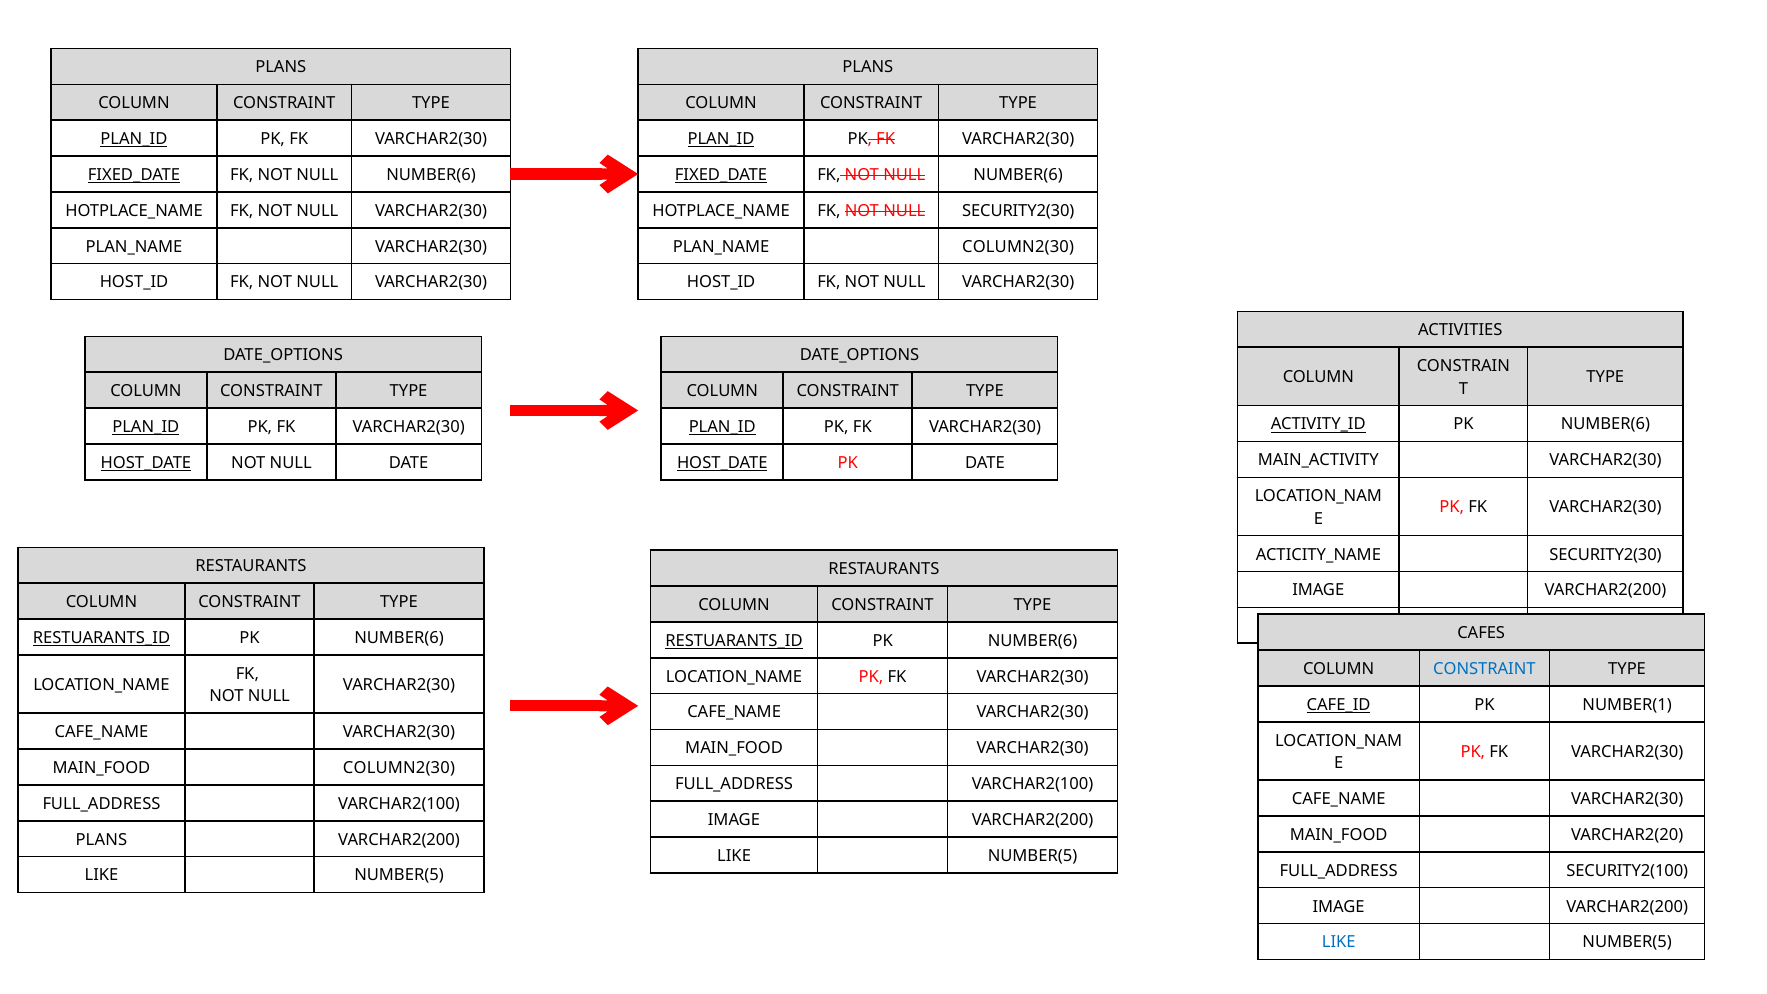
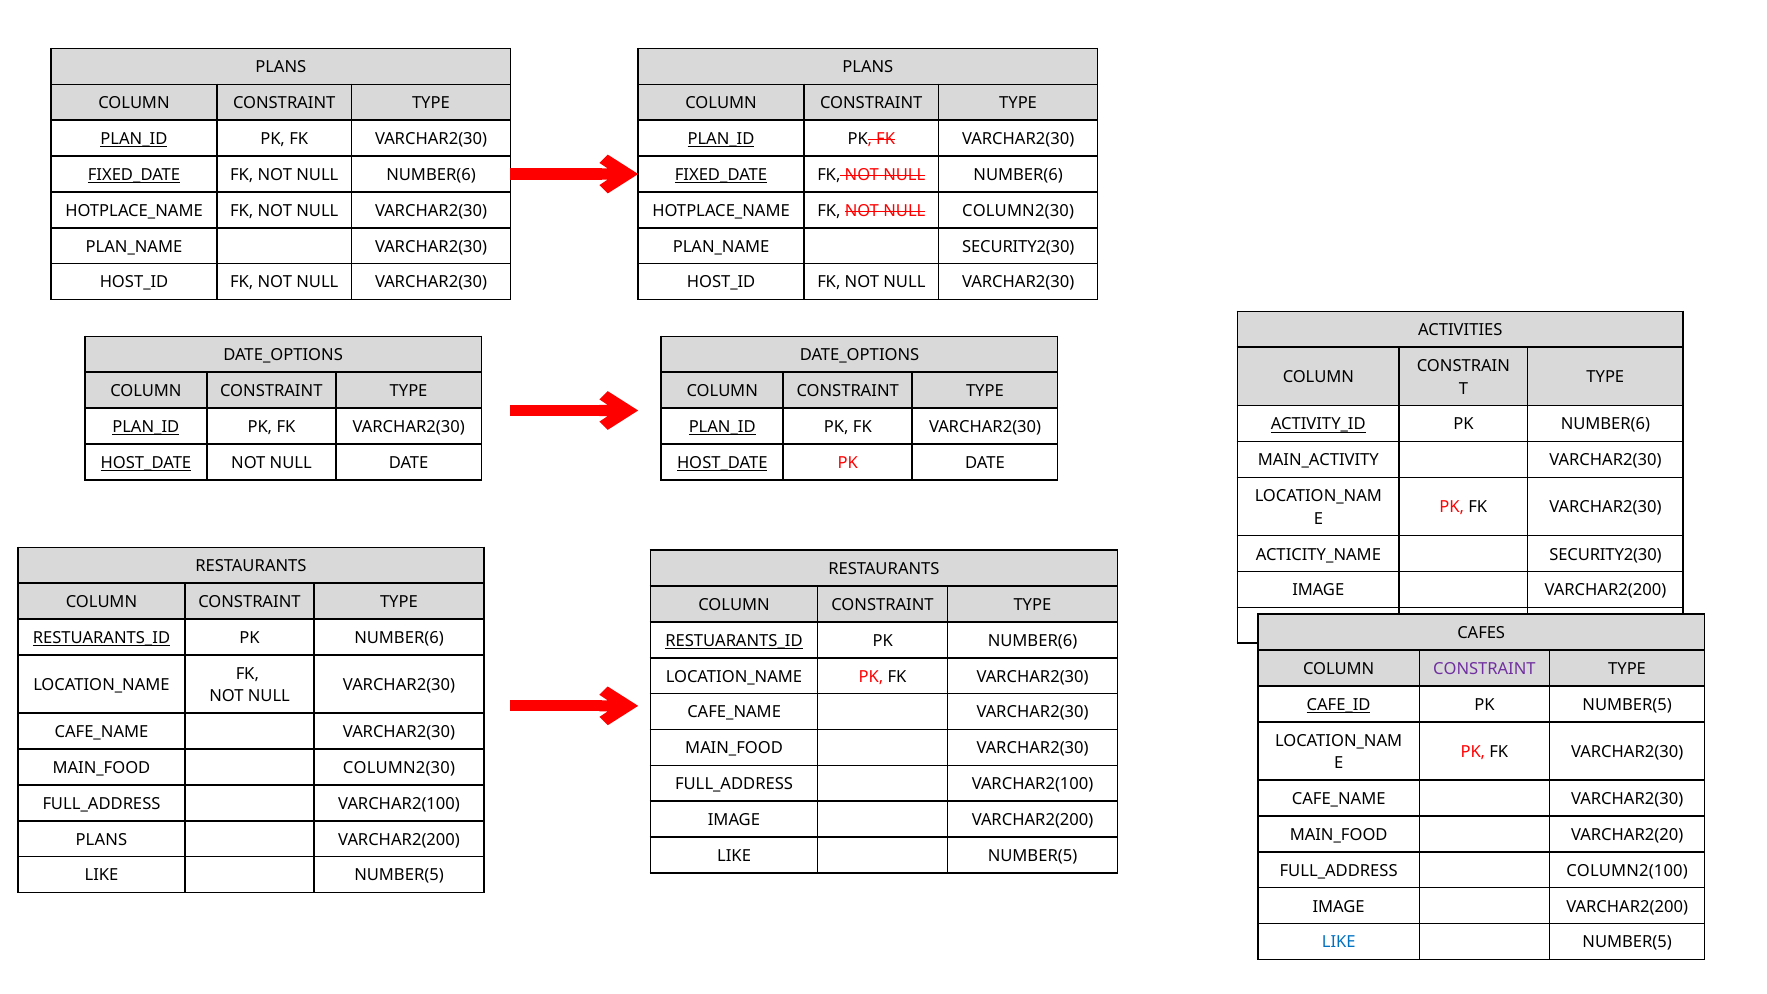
NULL SECURITY2(30: SECURITY2(30 -> COLUMN2(30 (1018, 211)
COLUMN2(30: COLUMN2(30 -> SECURITY2(30 (1018, 247)
CONSTRAINT colour: blue -> purple (1484, 669)
PK NUMBER(1: NUMBER(1 -> NUMBER(5 (1627, 705)
SECURITY2(100: SECURITY2(100 -> COLUMN2(100 (1627, 871)
